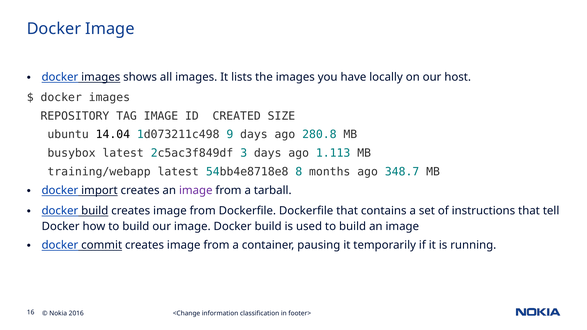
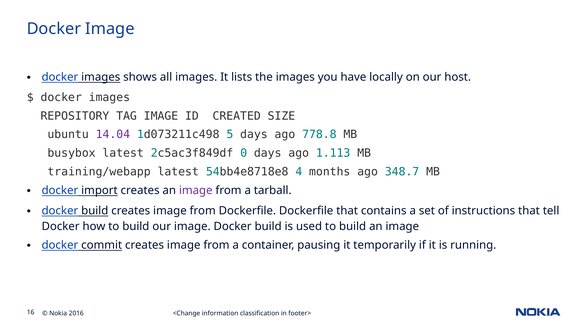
14.04 colour: black -> purple (113, 135)
9: 9 -> 5 (230, 135)
280.8: 280.8 -> 778.8 (319, 135)
3: 3 -> 0 (244, 153)
8: 8 -> 4 (299, 172)
